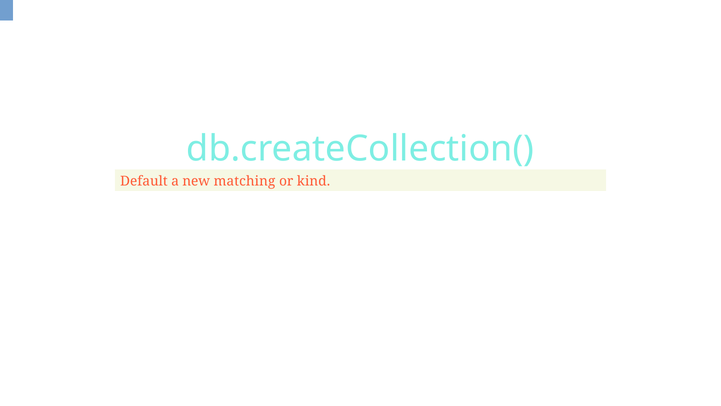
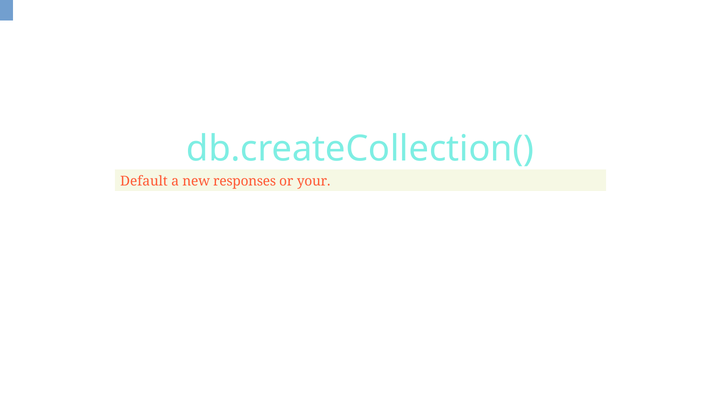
matching: matching -> responses (245, 181)
kind: kind -> your (314, 181)
